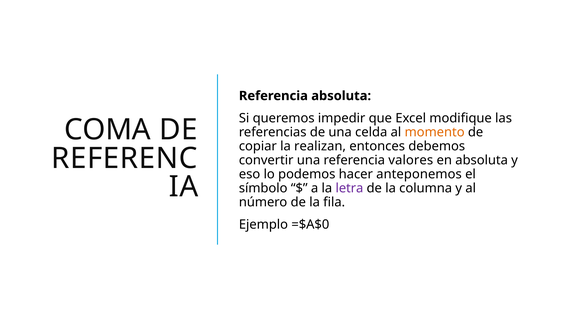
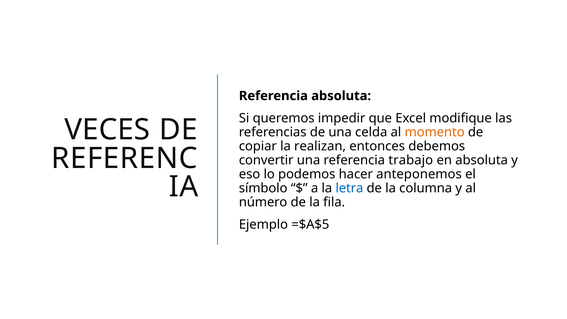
COMA: COMA -> VECES (107, 130)
valores: valores -> trabajo (411, 160)
letra colour: purple -> blue (349, 188)
=$A$0: =$A$0 -> =$A$5 (310, 224)
